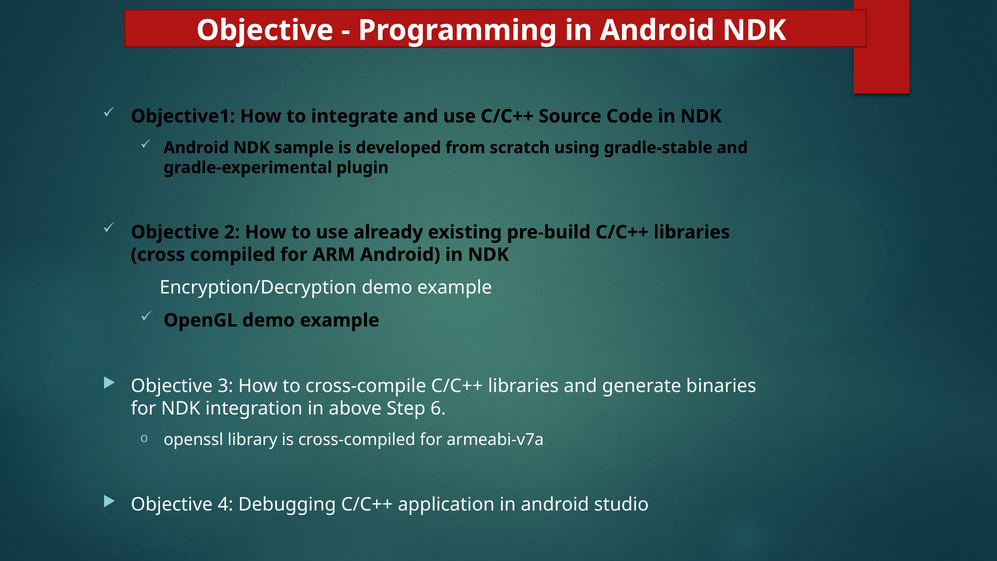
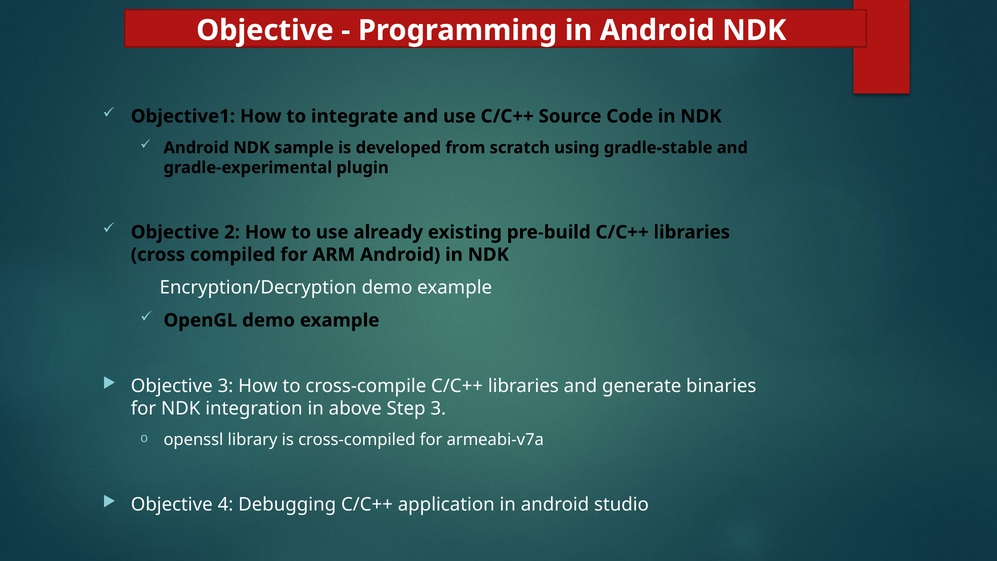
Step 6: 6 -> 3 (438, 408)
